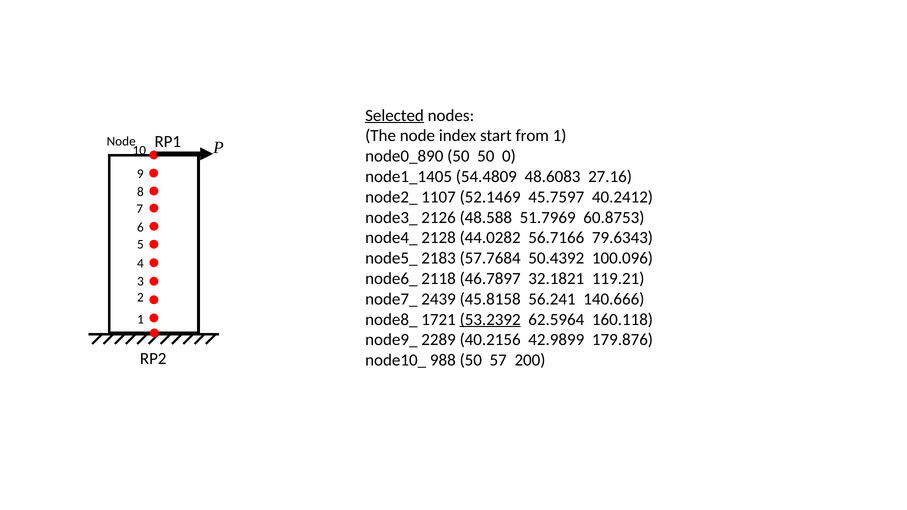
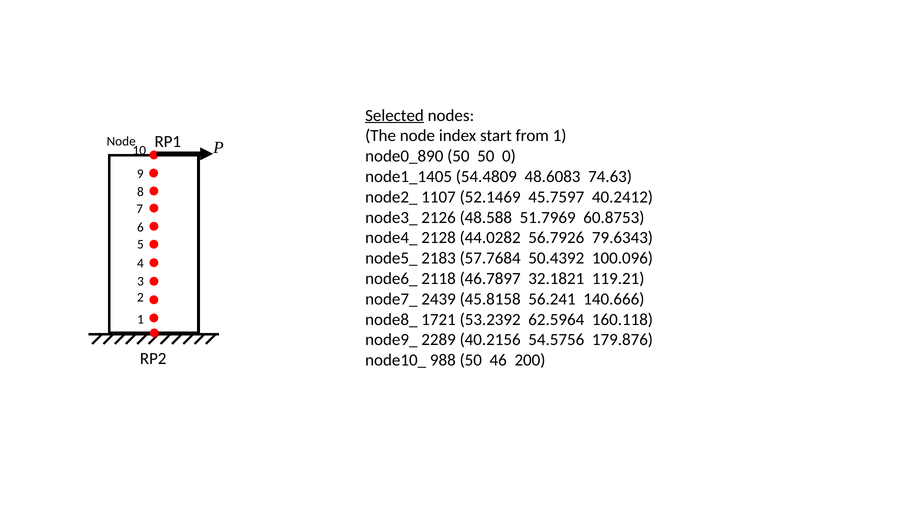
27.16: 27.16 -> 74.63 (610, 177)
56.7166: 56.7166 -> 56.7926 (556, 238)
53.2392 underline: present -> none (490, 320)
42.9899: 42.9899 -> 54.5756 (556, 340)
57: 57 -> 46 (498, 360)
